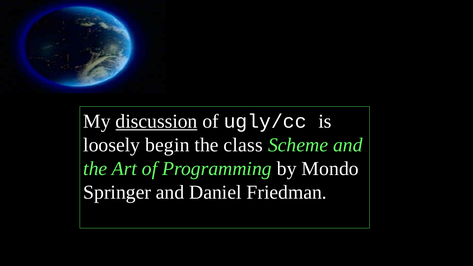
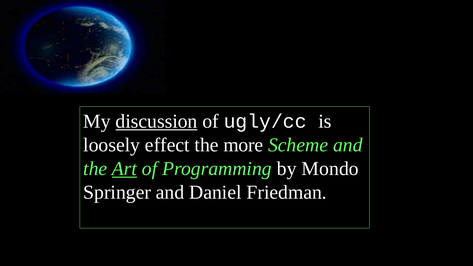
begin: begin -> effect (167, 145)
class: class -> more (243, 145)
Art underline: none -> present (124, 169)
